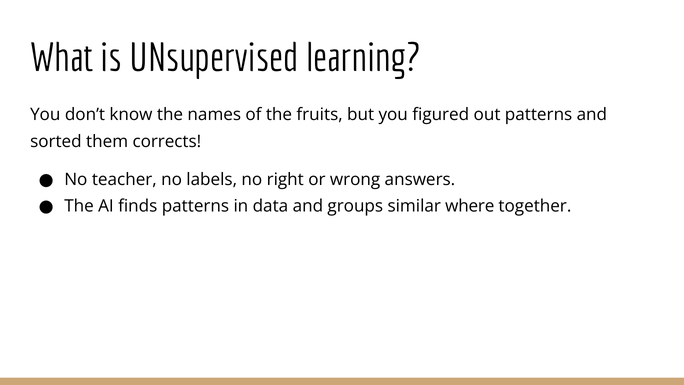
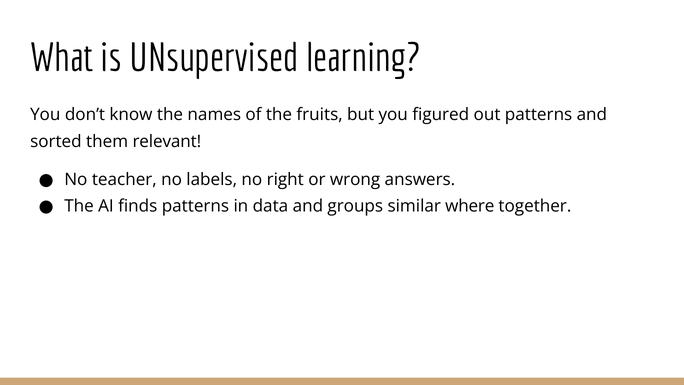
corrects: corrects -> relevant (167, 141)
